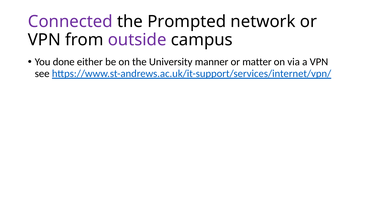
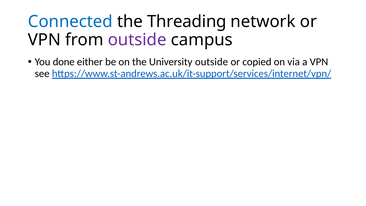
Connected colour: purple -> blue (70, 22)
Prompted: Prompted -> Threading (187, 22)
University manner: manner -> outside (212, 62)
matter: matter -> copied (257, 62)
